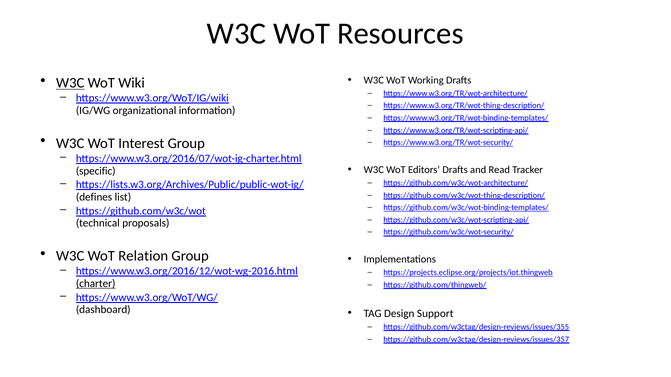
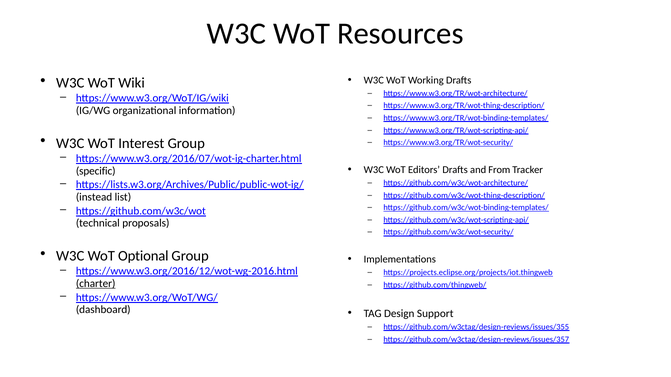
W3C underline: present -> none (70, 83)
Read: Read -> From (499, 170)
defines: defines -> instead (94, 197)
Relation: Relation -> Optional (143, 256)
